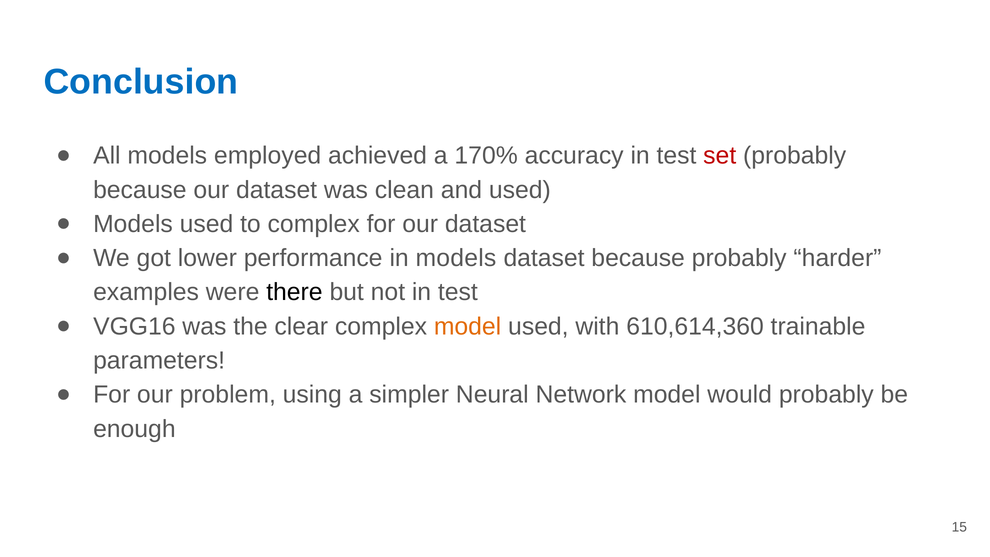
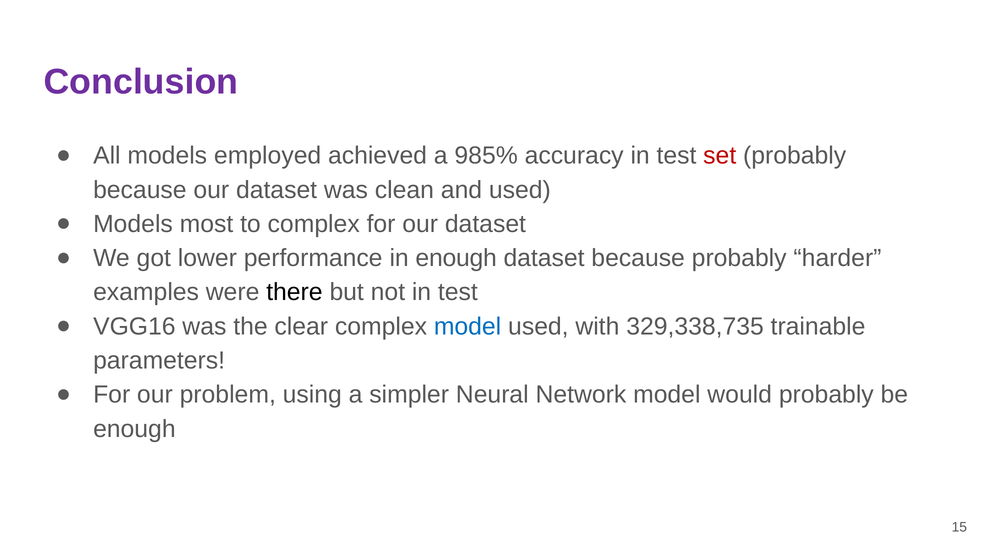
Conclusion colour: blue -> purple (141, 82)
170%: 170% -> 985% (486, 156)
Models used: used -> most (206, 224)
in models: models -> enough (456, 258)
model colour: orange -> blue (468, 326)
610,614,360: 610,614,360 -> 329,338,735 (695, 326)
